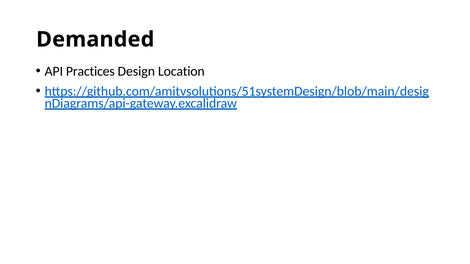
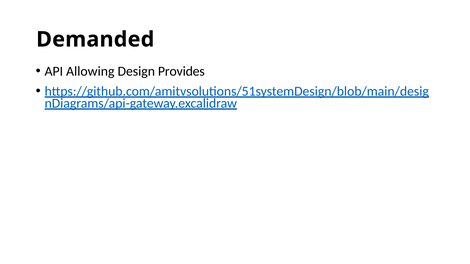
Practices: Practices -> Allowing (90, 71)
Location: Location -> Provides (181, 71)
